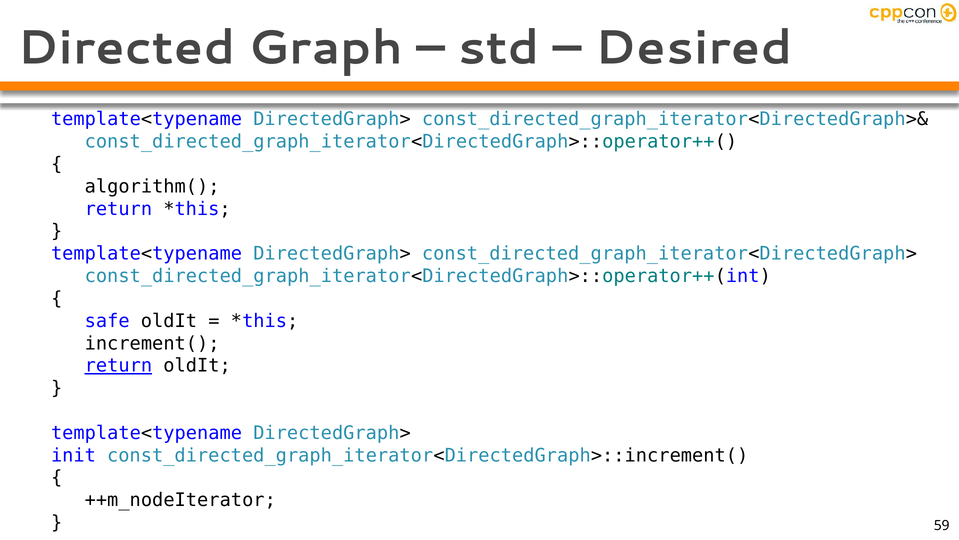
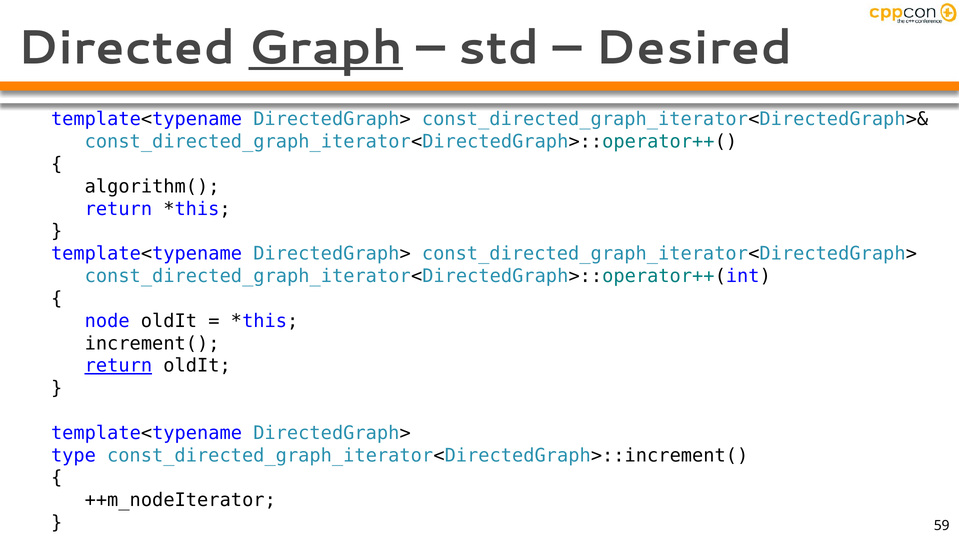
Graph underline: none -> present (326, 48)
safe: safe -> node (107, 321)
init: init -> type (73, 455)
